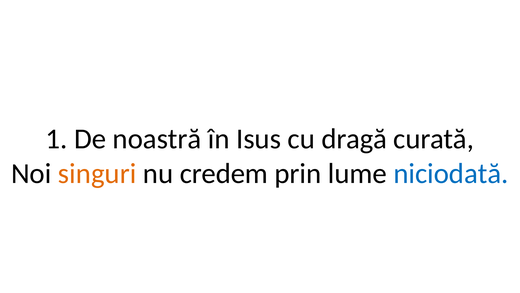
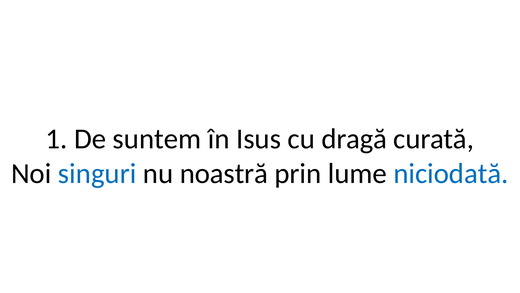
noastră: noastră -> suntem (157, 139)
singuri colour: orange -> blue (97, 173)
credem: credem -> noastră (224, 173)
